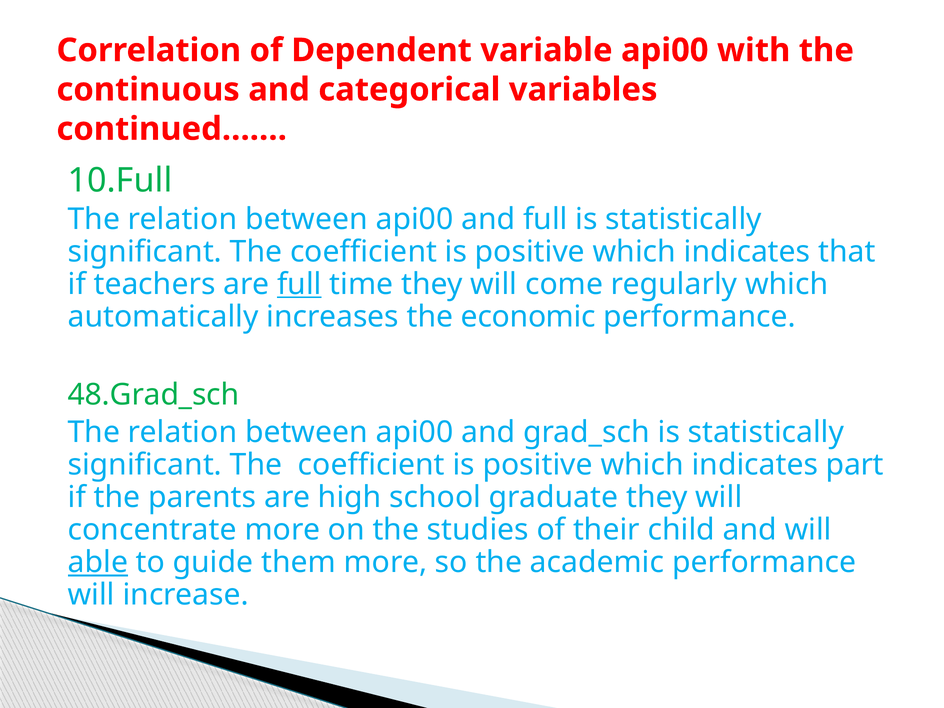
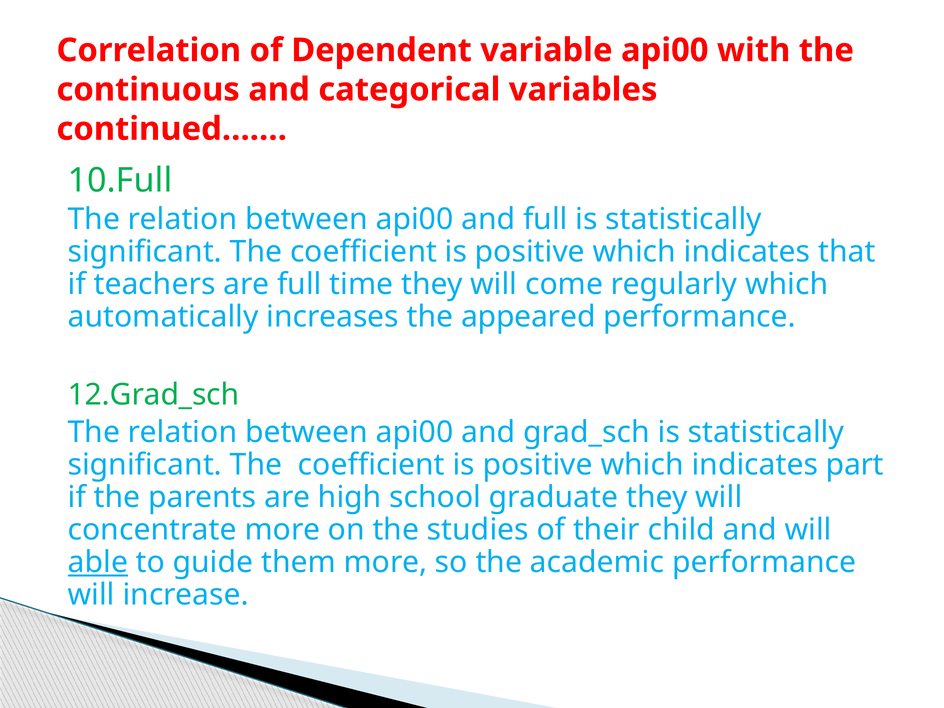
full underline: present -> none (299, 284)
economic: economic -> appeared (528, 317)
48.Grad_sch: 48.Grad_sch -> 12.Grad_sch (154, 395)
